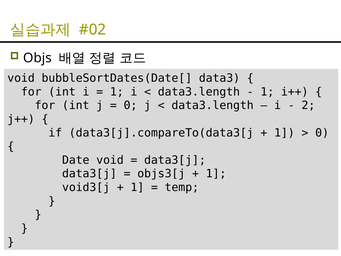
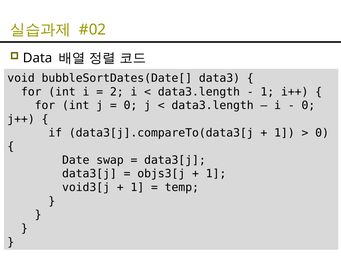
Objs: Objs -> Data (38, 58)
1: 1 -> 2 (117, 92)
2: 2 -> 0 (308, 105)
Date void: void -> swap (110, 160)
